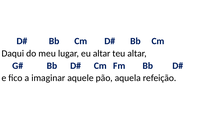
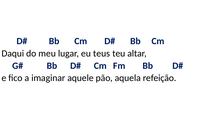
eu altar: altar -> teus (102, 53)
